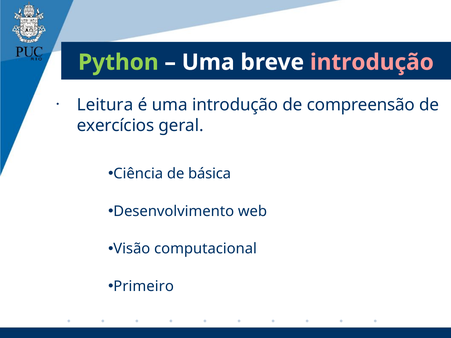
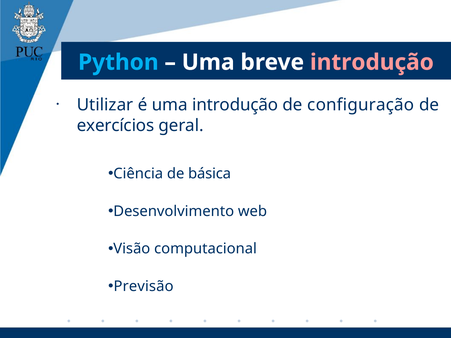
Python colour: light green -> light blue (118, 62)
Leitura: Leitura -> Utilizar (105, 105)
compreensão: compreensão -> configuração (361, 105)
Primeiro: Primeiro -> Previsão (144, 286)
